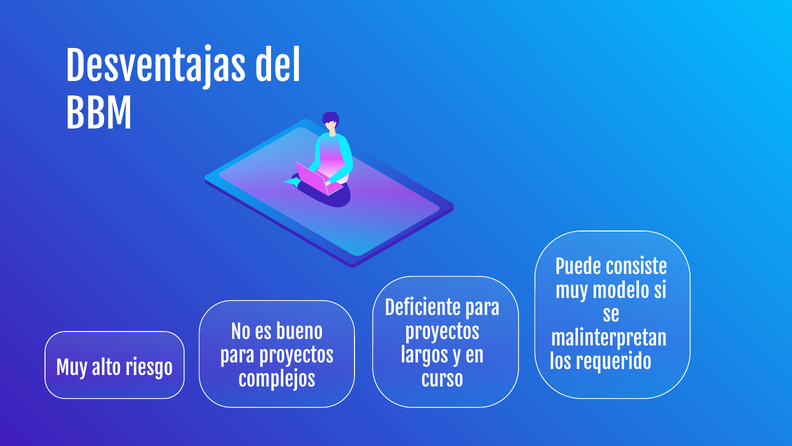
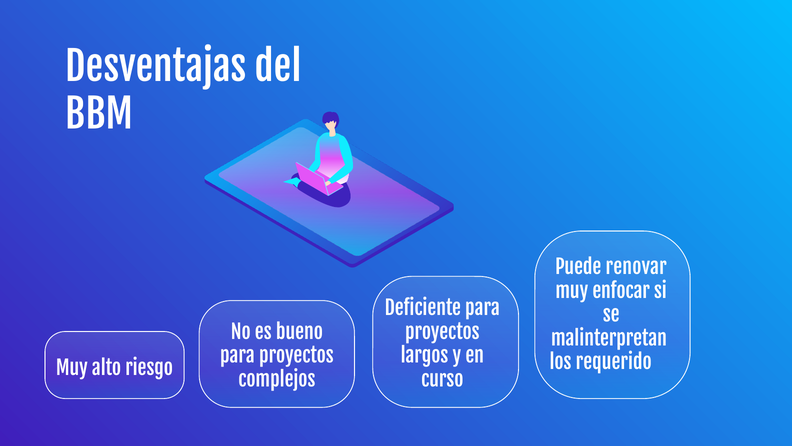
consiste: consiste -> renovar (636, 268)
modelo: modelo -> enfocar (621, 291)
